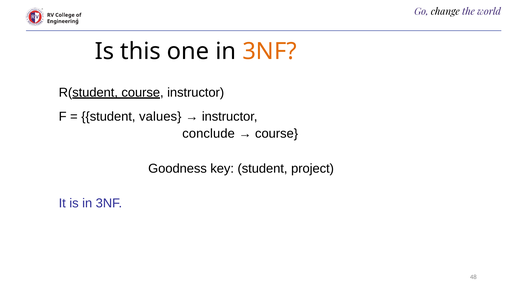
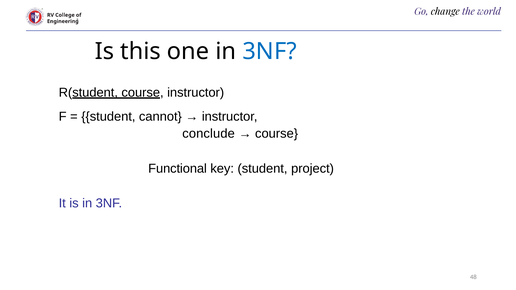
3NF colour: orange -> blue (270, 51)
values: values -> cannot (160, 117)
Goodness: Goodness -> Functional (178, 169)
